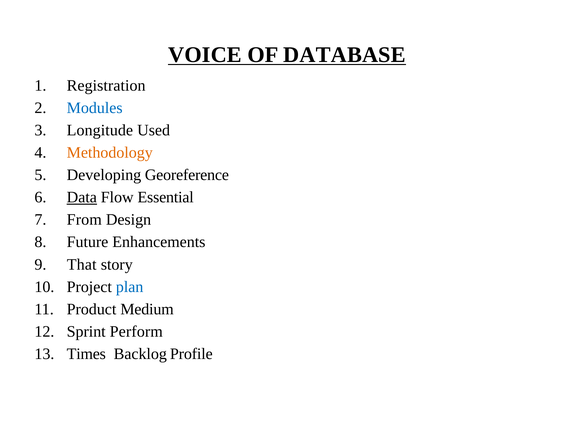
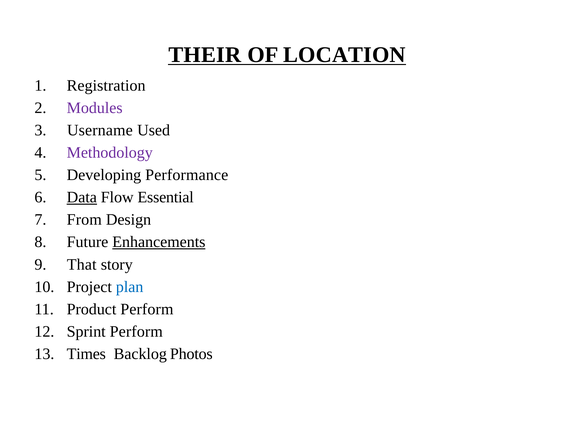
VOICE: VOICE -> THEIR (205, 55)
DATABASE: DATABASE -> LOCATION (345, 55)
Modules colour: blue -> purple (95, 108)
Longitude: Longitude -> Username (100, 130)
Methodology colour: orange -> purple (110, 152)
Georeference: Georeference -> Performance (187, 175)
Enhancements underline: none -> present (159, 242)
Product Medium: Medium -> Perform (147, 309)
Profile: Profile -> Photos (191, 354)
